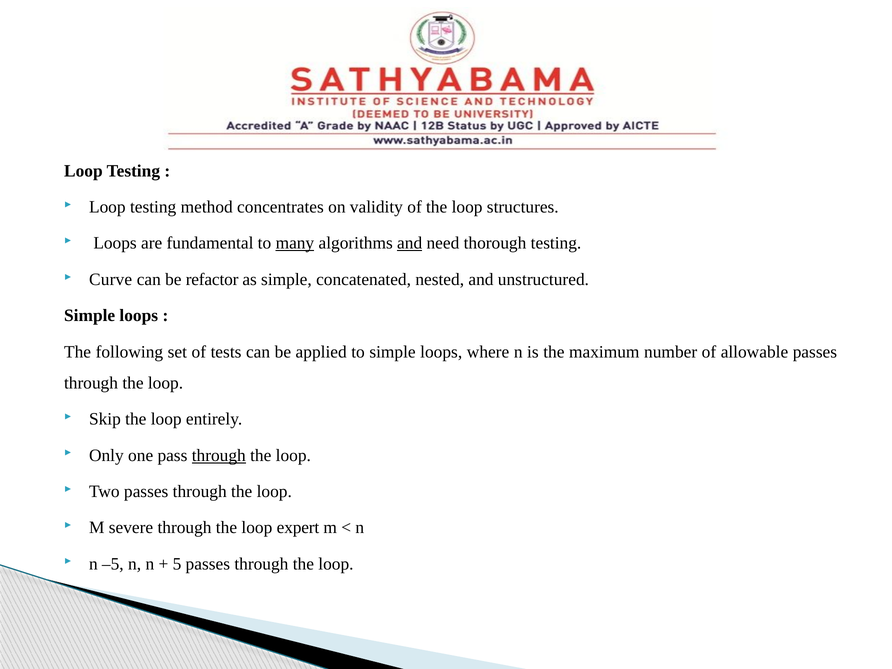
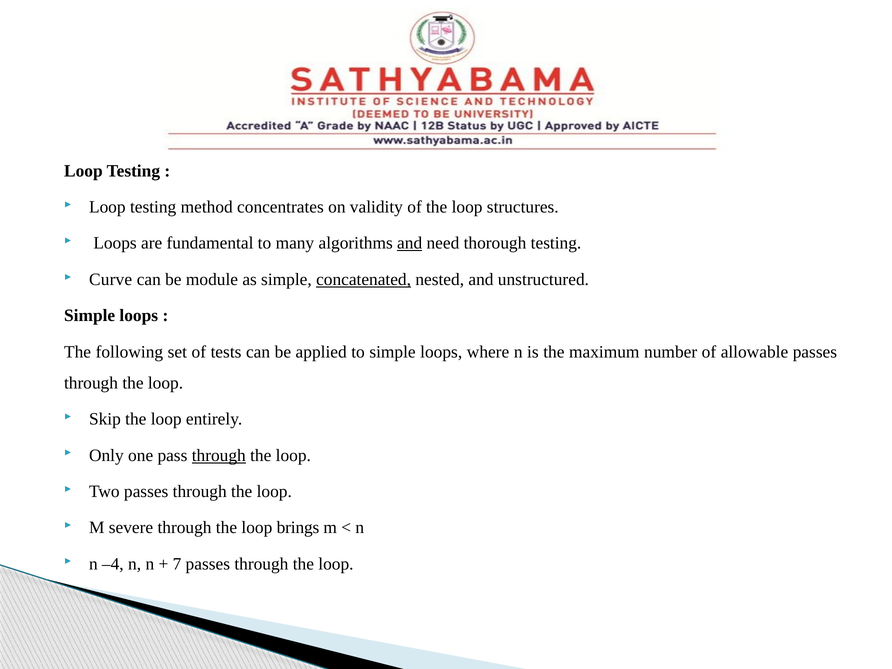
many underline: present -> none (295, 243)
refactor: refactor -> module (212, 279)
concatenated underline: none -> present (364, 279)
expert: expert -> brings (298, 528)
–5: –5 -> –4 (113, 564)
5: 5 -> 7 (177, 564)
